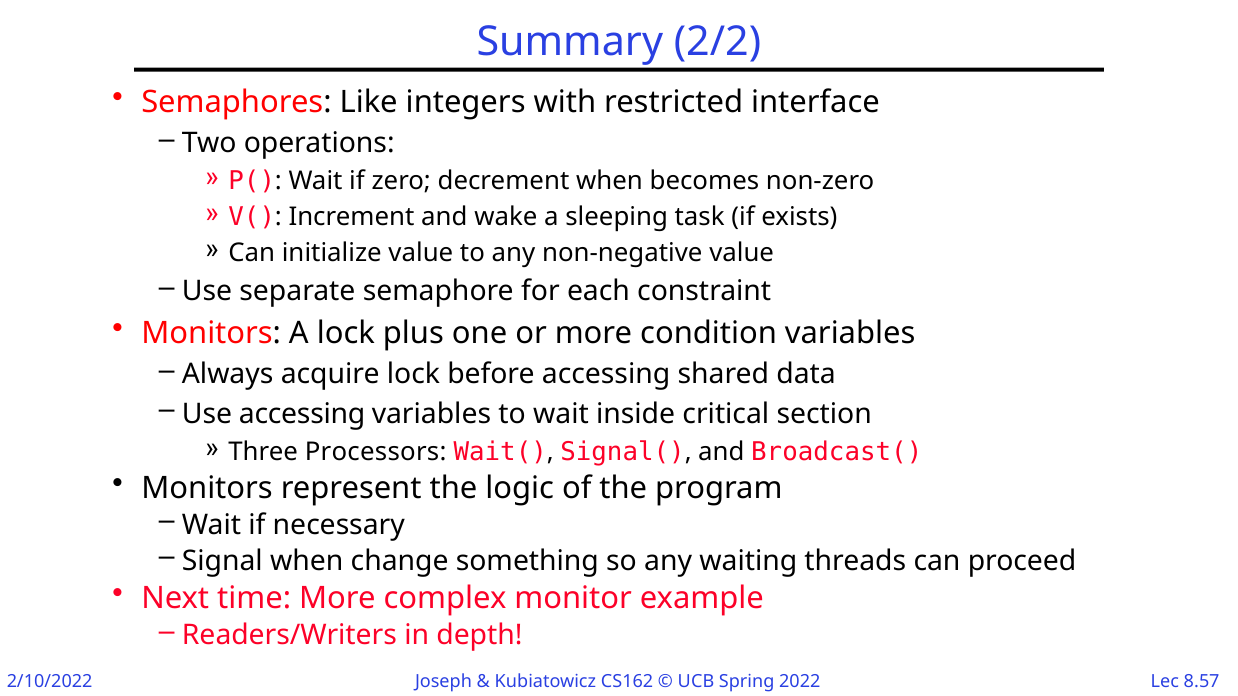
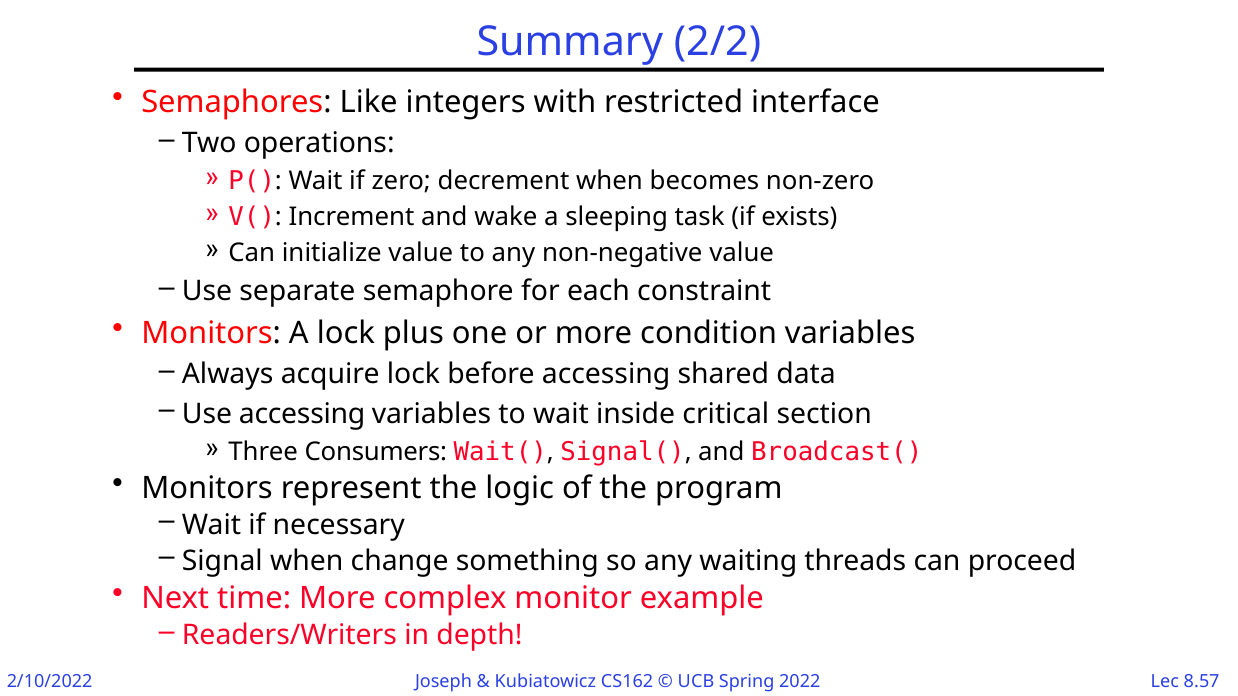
Processors: Processors -> Consumers (376, 452)
